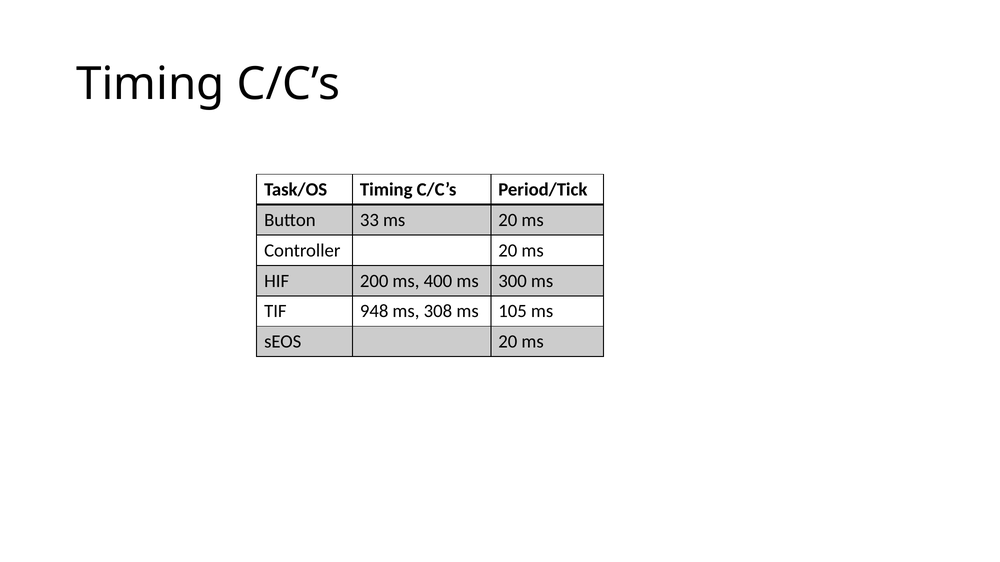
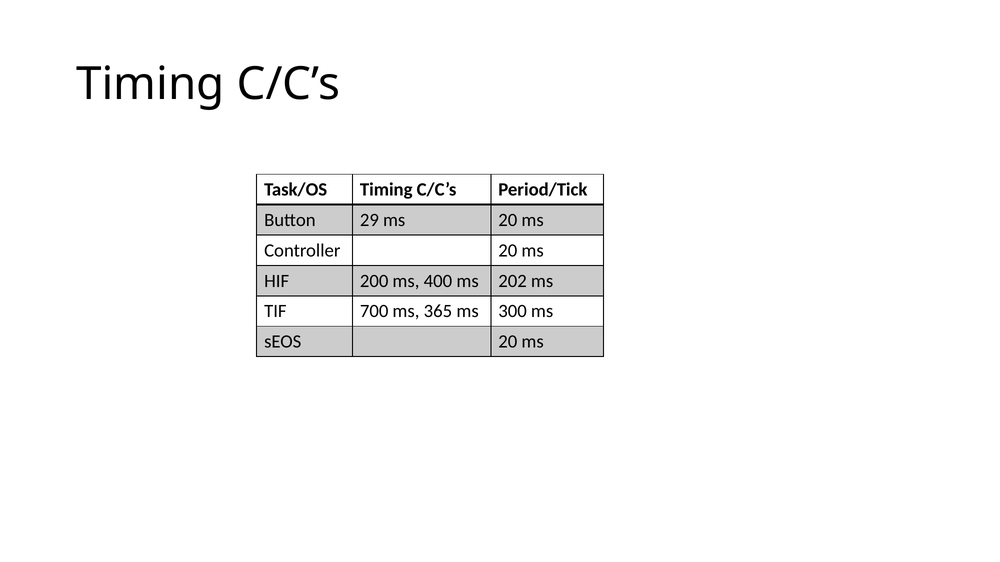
33: 33 -> 29 (369, 220)
300: 300 -> 202 (513, 281)
948: 948 -> 700 (374, 311)
308: 308 -> 365 (438, 311)
105: 105 -> 300 (513, 311)
